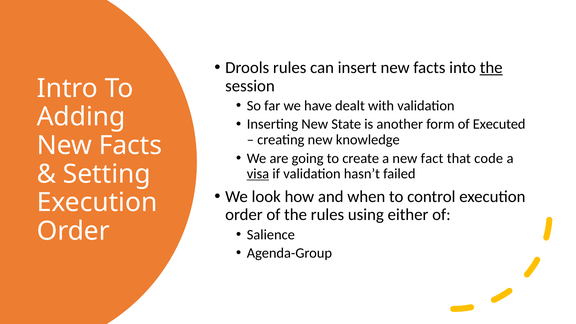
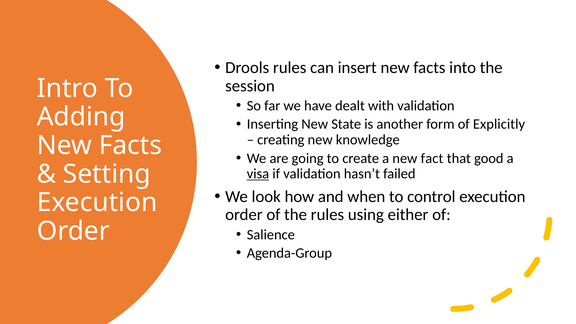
the underline: present -> none (491, 68)
Executed: Executed -> Explicitly (499, 124)
code: code -> good (489, 158)
